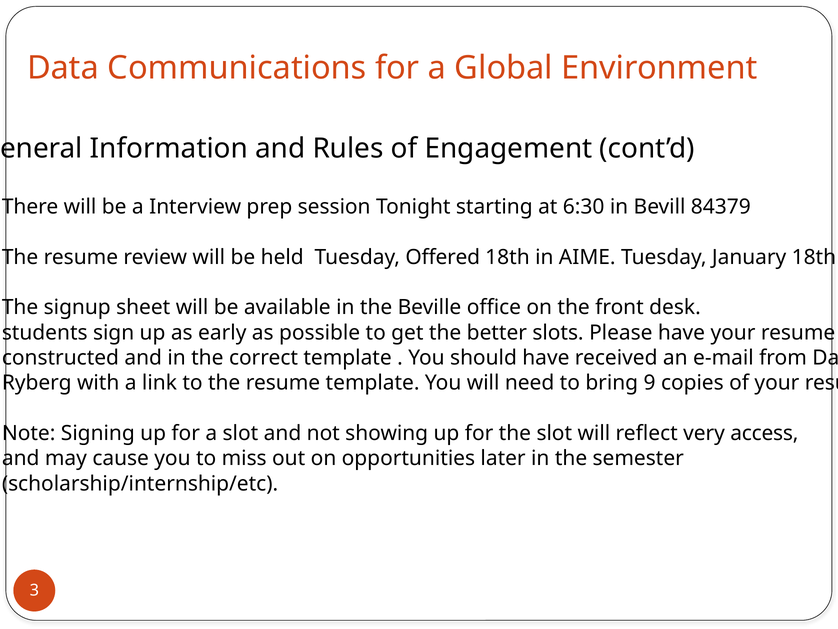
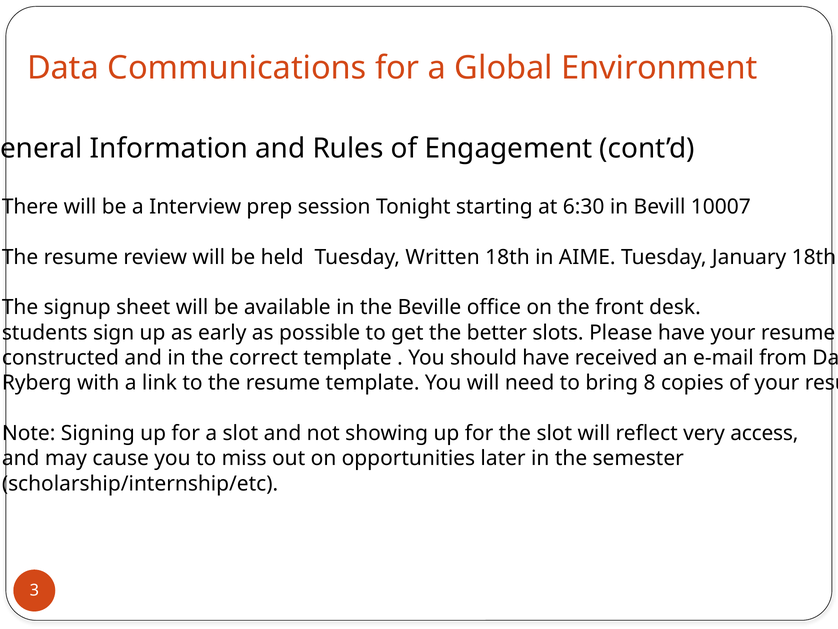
84379: 84379 -> 10007 (721, 207)
Offered: Offered -> Written (443, 257)
9: 9 -> 8 (650, 383)
